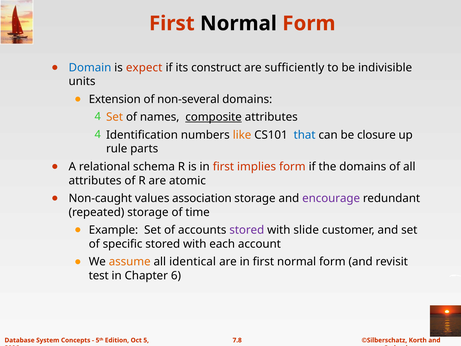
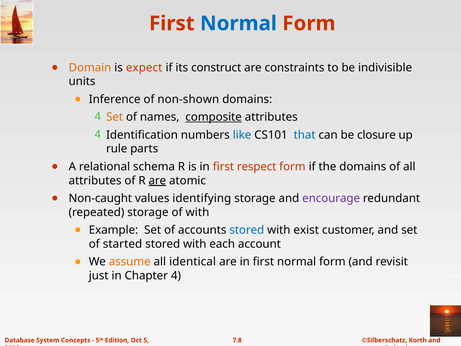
Normal colour: black -> blue (238, 23)
Domain colour: blue -> orange (90, 67)
sufficiently: sufficiently -> constraints (295, 67)
Extension: Extension -> Inference (115, 99)
non-several: non-several -> non-shown (188, 99)
like colour: orange -> blue (242, 135)
implies: implies -> respect (257, 167)
are underline: none -> present (157, 180)
association: association -> identifying (202, 198)
of time: time -> with (197, 212)
stored colour: purple -> blue (247, 230)
slide: slide -> exist (306, 230)
specific: specific -> started (122, 244)
test: test -> just (99, 275)
Chapter 6: 6 -> 4 (176, 275)
